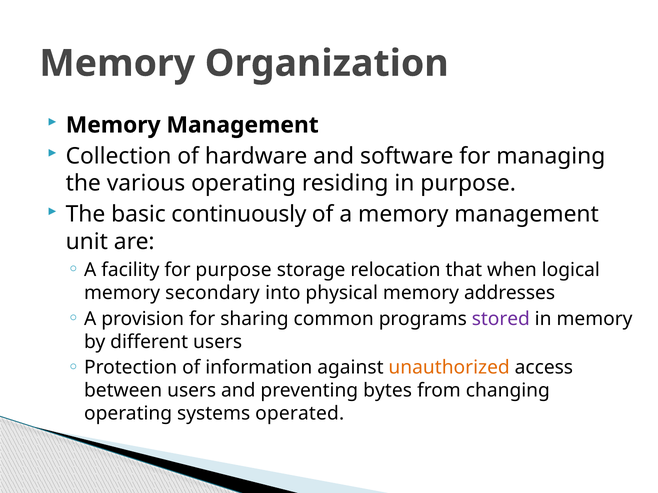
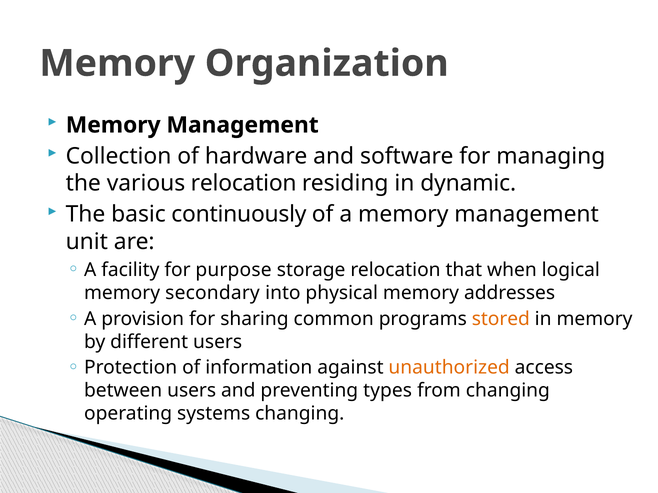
various operating: operating -> relocation (244, 184)
in purpose: purpose -> dynamic (468, 184)
stored colour: purple -> orange (501, 319)
bytes: bytes -> types (388, 391)
systems operated: operated -> changing (300, 414)
